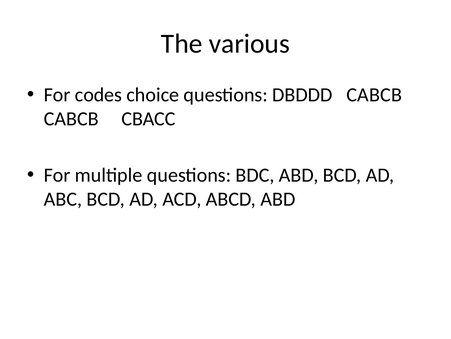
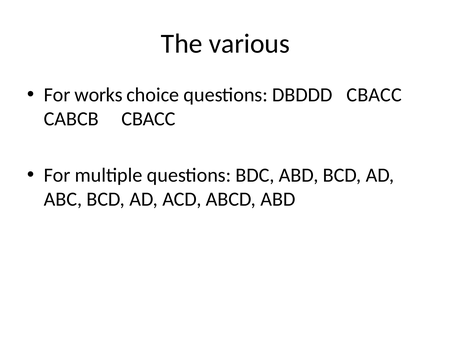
codes: codes -> works (99, 95)
DBDDD CABCB: CABCB -> CBACC (374, 95)
